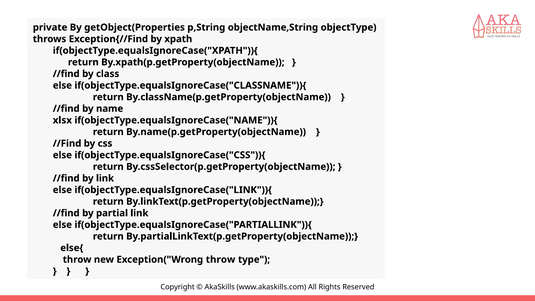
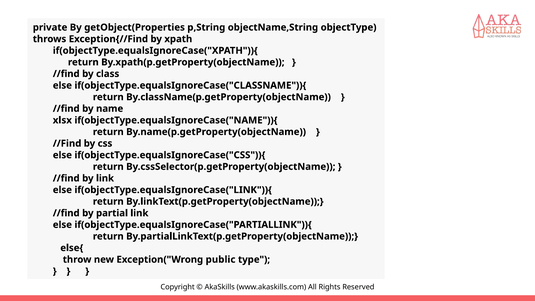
Exception("Wrong throw: throw -> public (221, 259)
